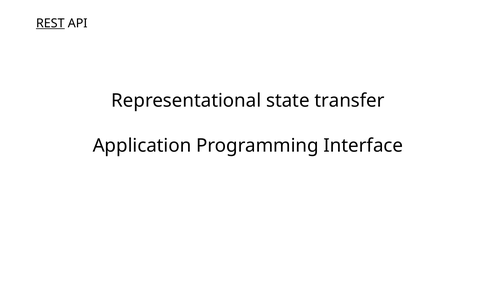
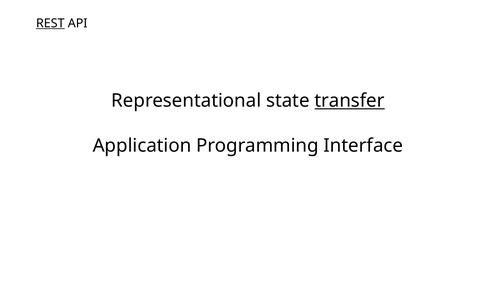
transfer underline: none -> present (350, 101)
